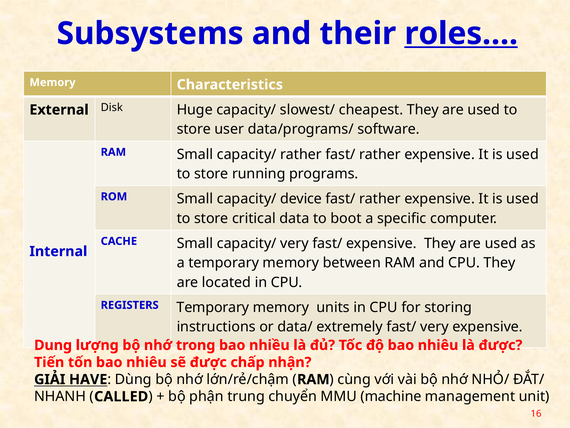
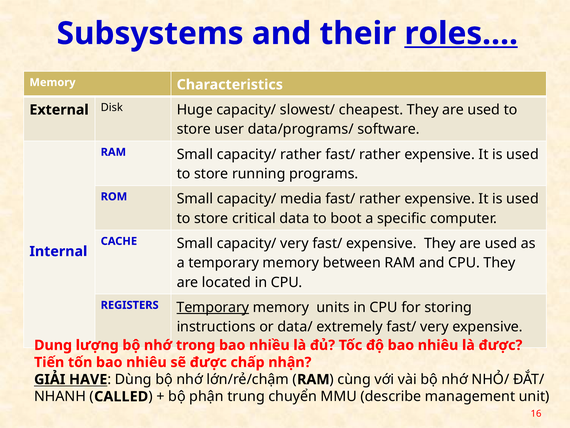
device: device -> media (301, 199)
Temporary underline: none -> present (213, 307)
machine: machine -> describe (391, 396)
